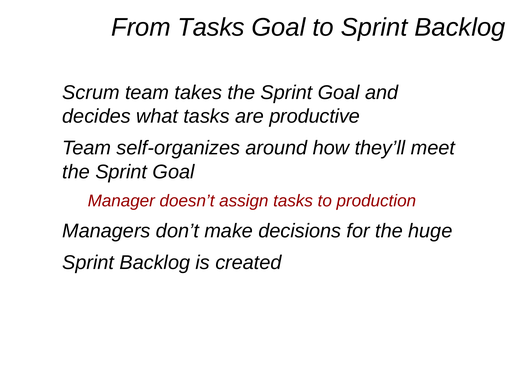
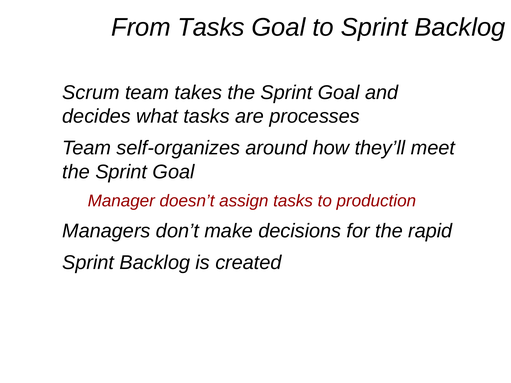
productive: productive -> processes (315, 116)
huge: huge -> rapid (430, 231)
